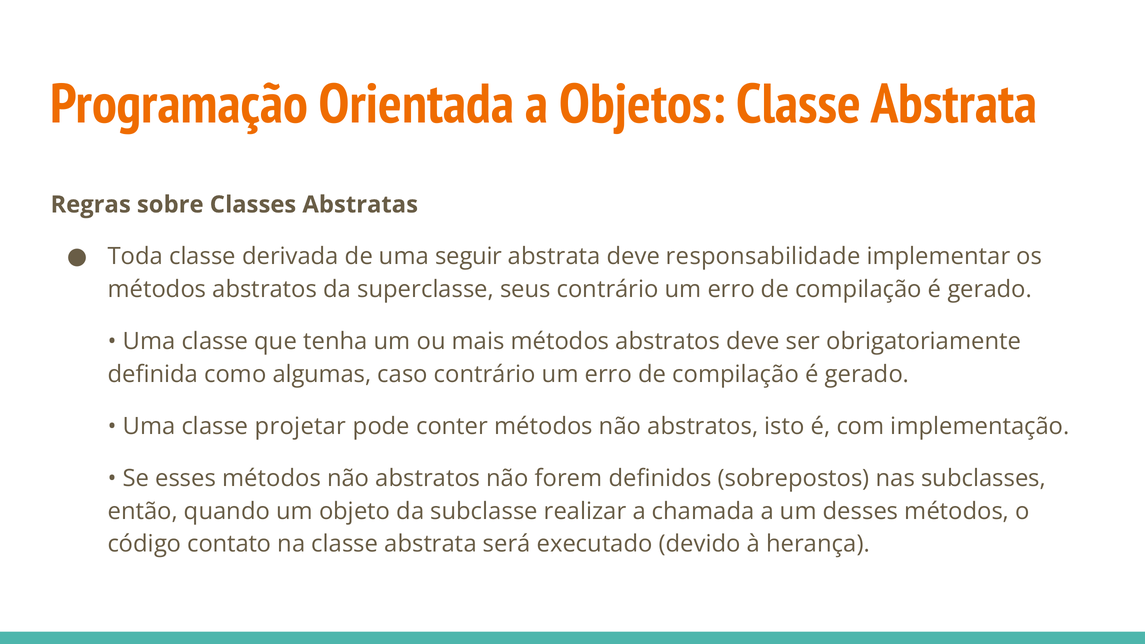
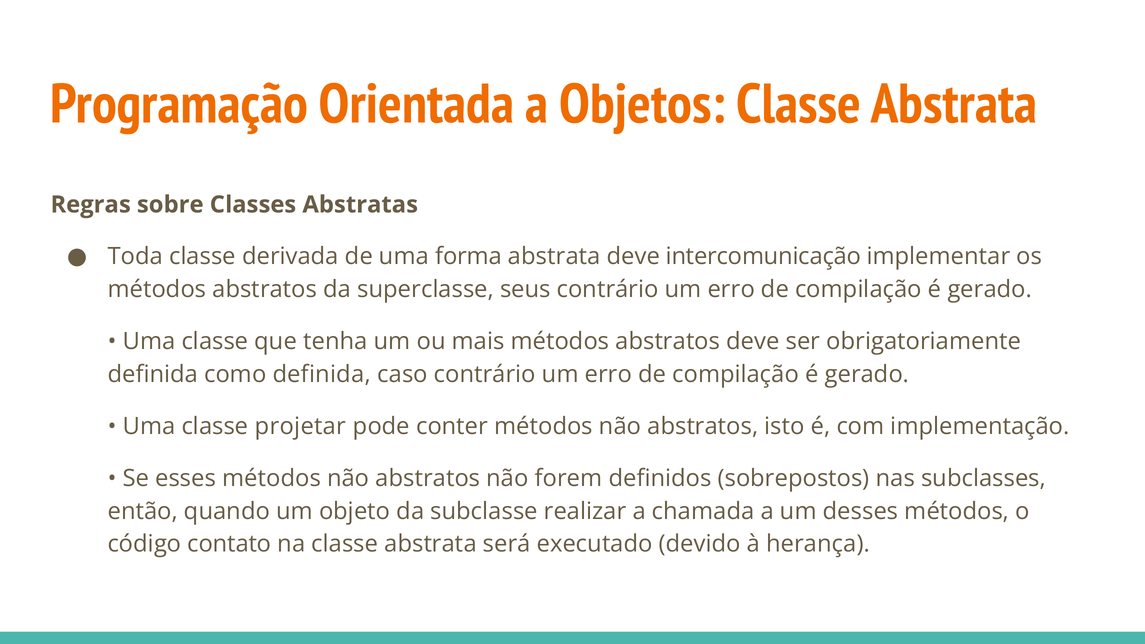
seguir: seguir -> forma (469, 257)
responsabilidade: responsabilidade -> intercomunicação (763, 257)
como algumas: algumas -> definida (322, 374)
